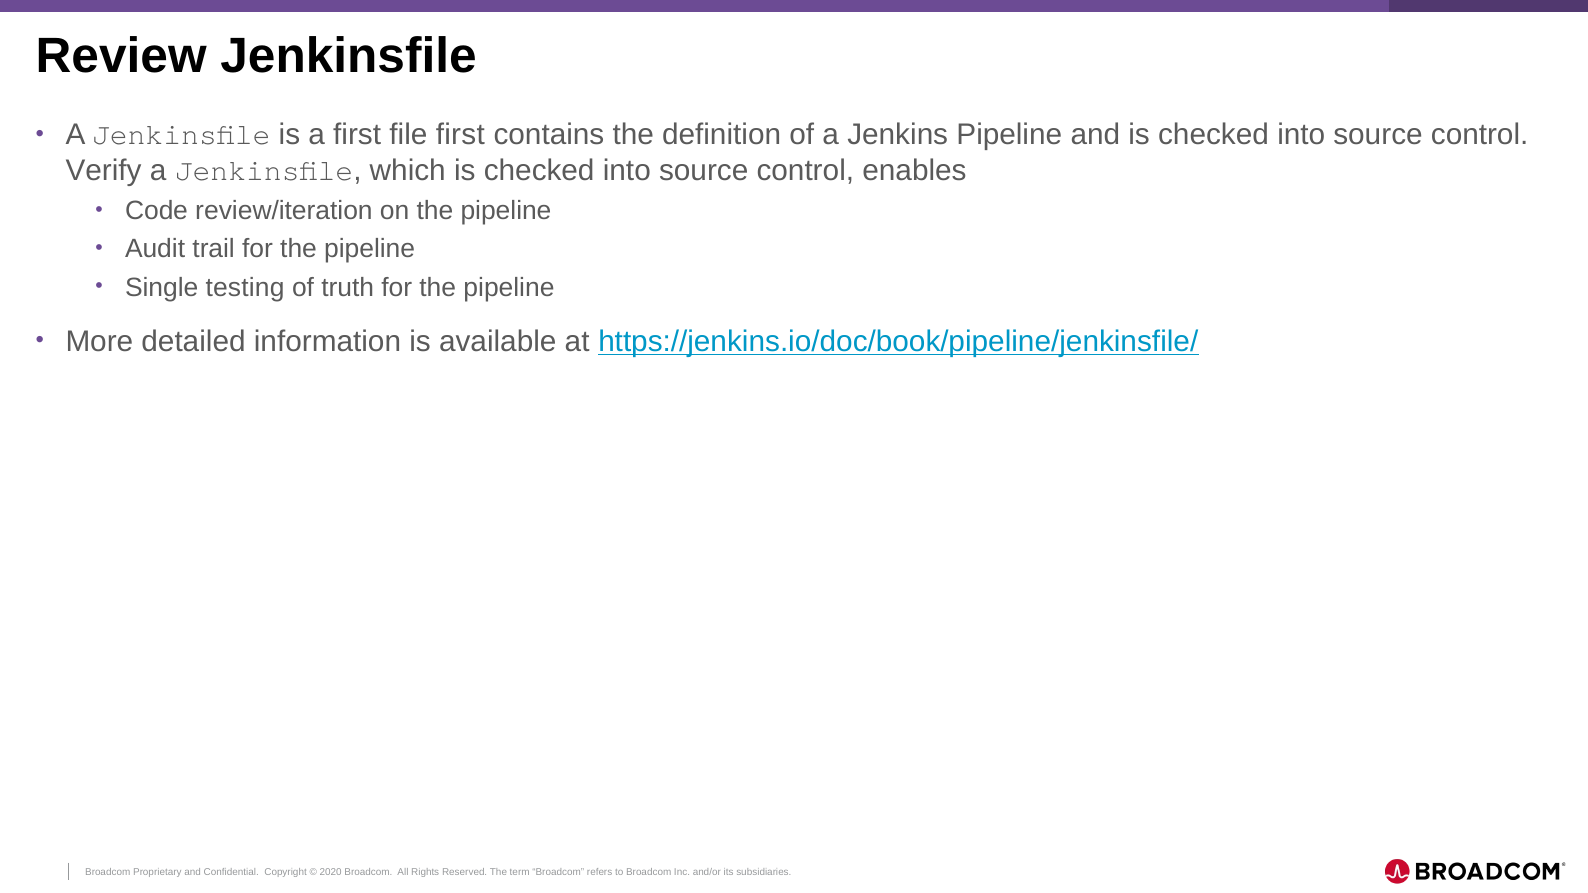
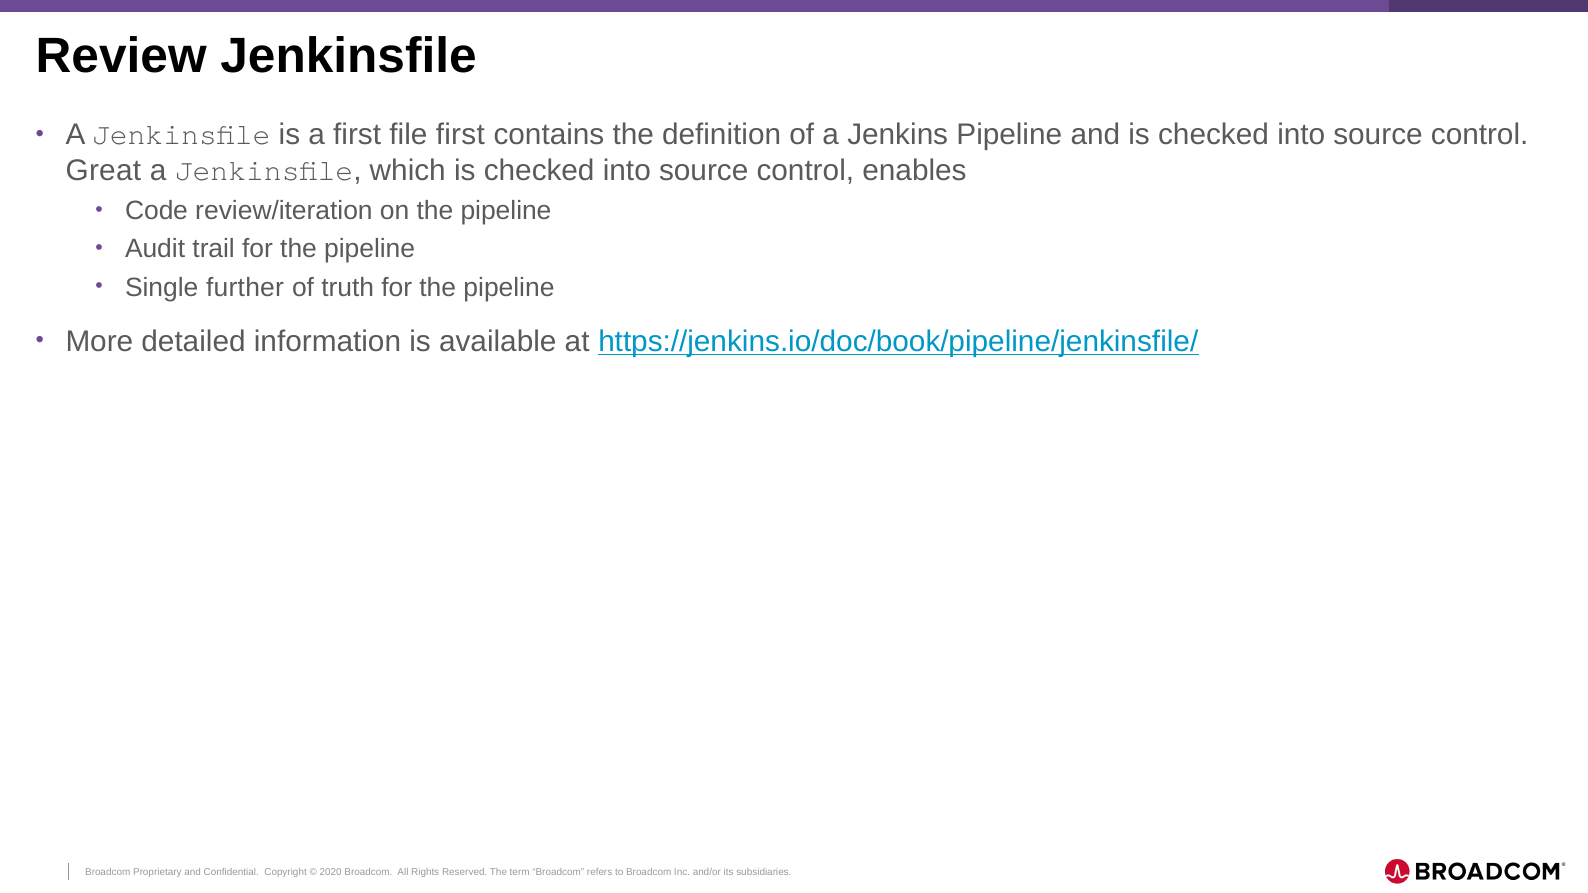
Verify: Verify -> Great (103, 171)
testing: testing -> further (245, 287)
